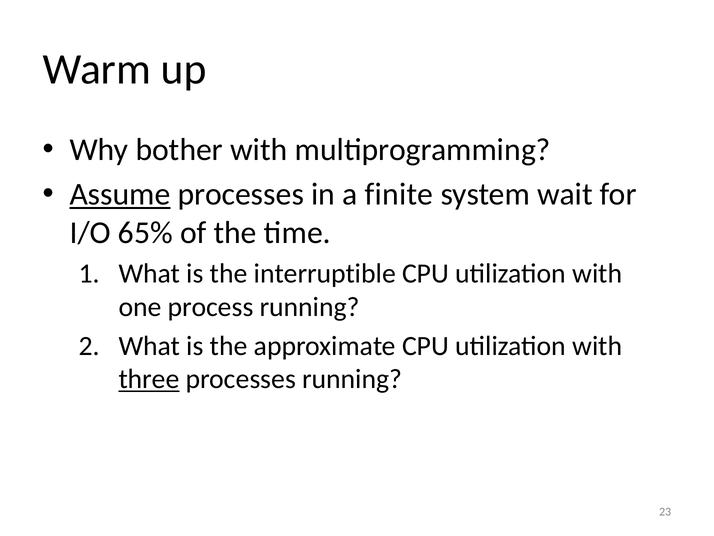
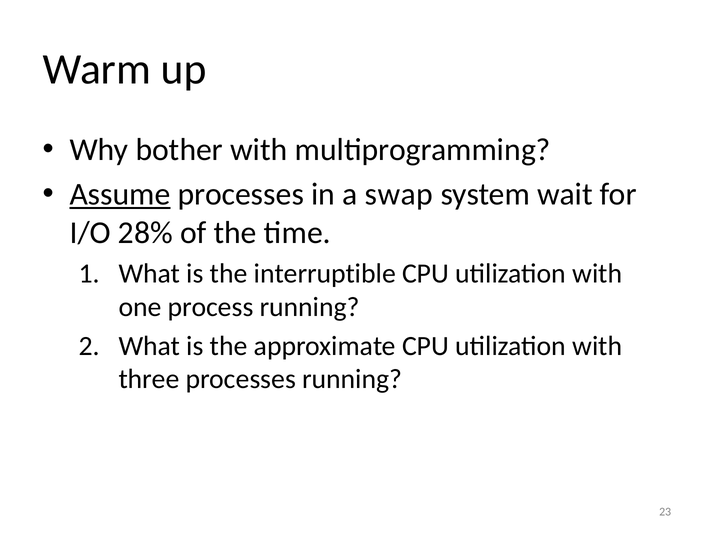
finite: finite -> swap (399, 194)
65%: 65% -> 28% (145, 232)
three underline: present -> none (149, 379)
